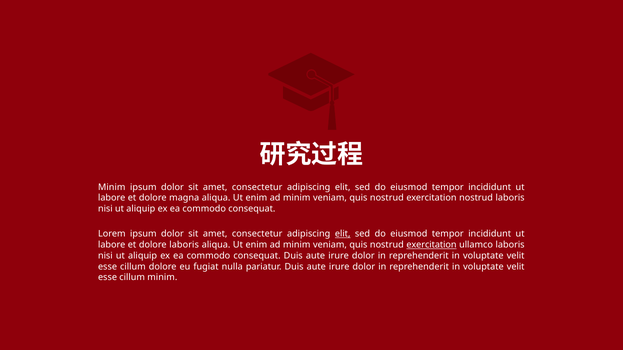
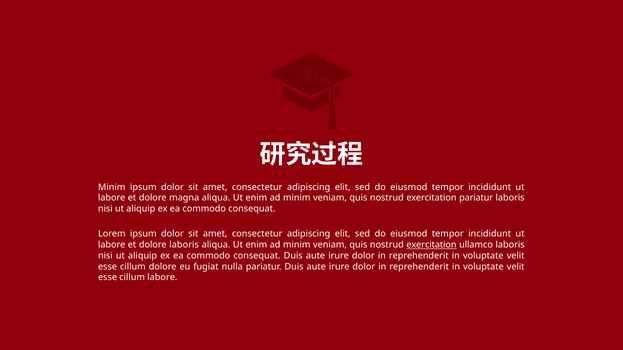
exercitation nostrud: nostrud -> pariatur (476, 198)
elit underline: present -> none (343, 234)
cillum minim: minim -> labore (162, 278)
